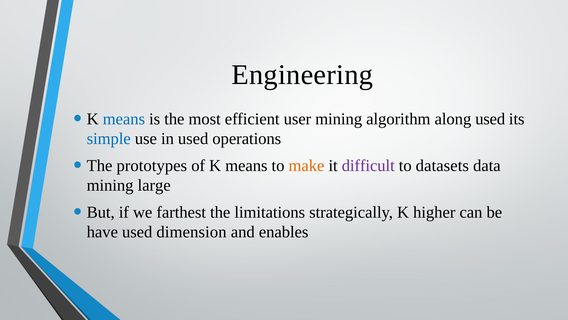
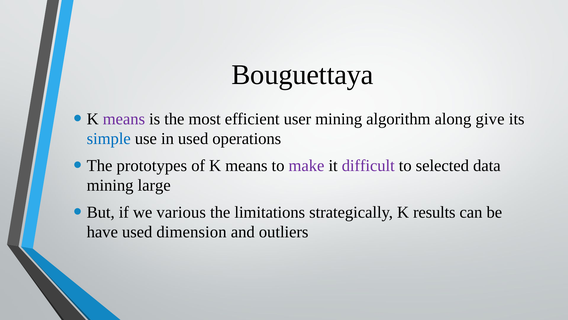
Engineering: Engineering -> Bouguettaya (303, 75)
means colour: blue -> purple (124, 119)
along used: used -> give (490, 119)
make colour: orange -> purple (306, 165)
datasets: datasets -> selected (442, 165)
farthest: farthest -> various (181, 212)
higher: higher -> results (434, 212)
enables: enables -> outliers (284, 232)
